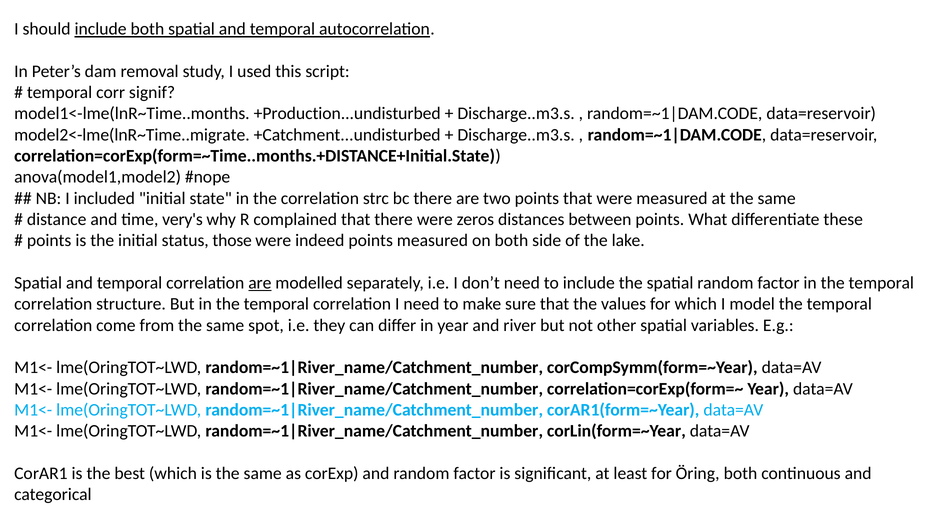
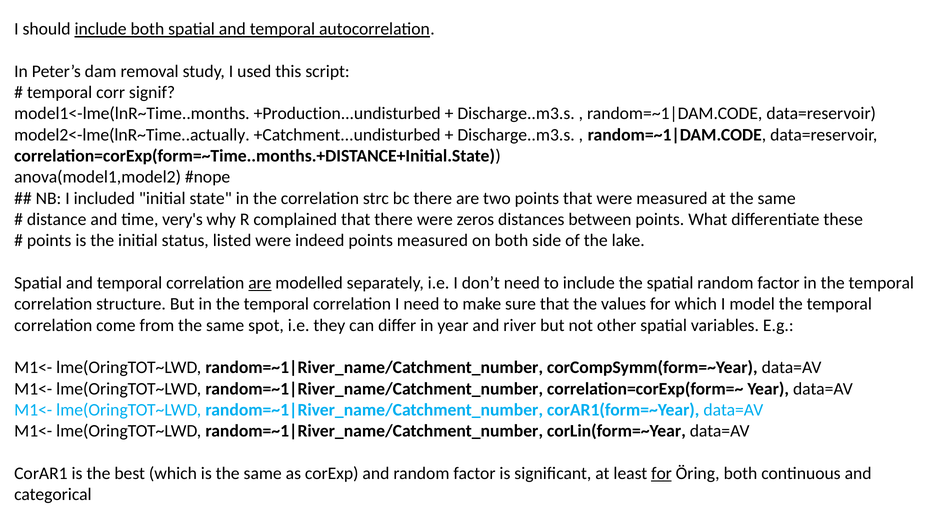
model2<-lme(lnR~Time..migrate: model2<-lme(lnR~Time..migrate -> model2<-lme(lnR~Time..actually (132, 135)
those: those -> listed (232, 241)
for underline: none -> present (662, 473)
